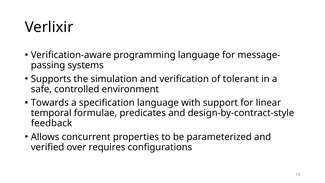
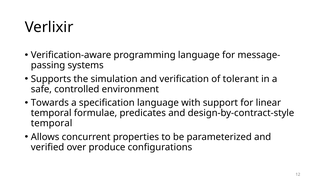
feedback: feedback -> temporal (52, 123)
requires: requires -> produce (107, 147)
